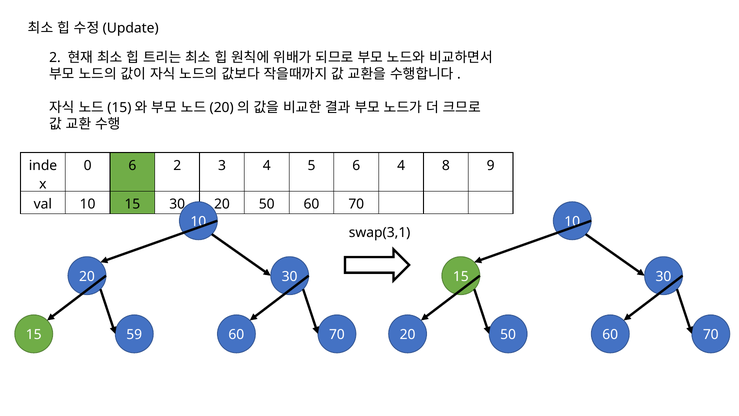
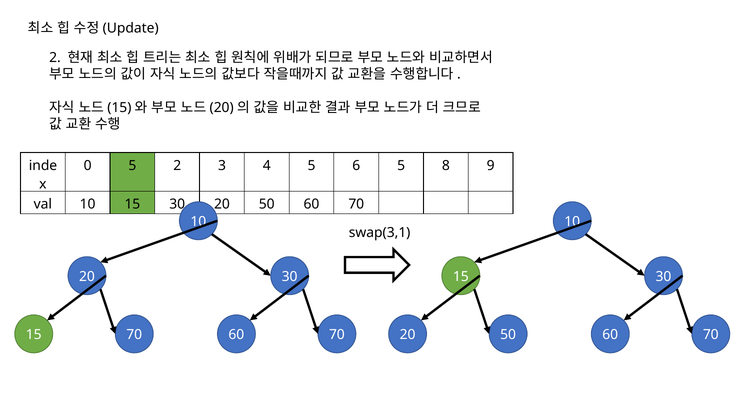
0 6: 6 -> 5 (132, 165)
6 4: 4 -> 5 (401, 165)
15 59: 59 -> 70 (134, 335)
